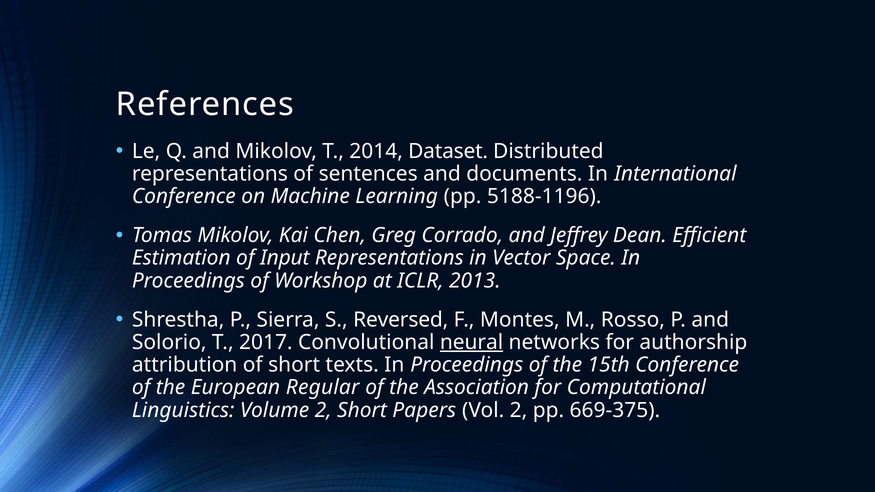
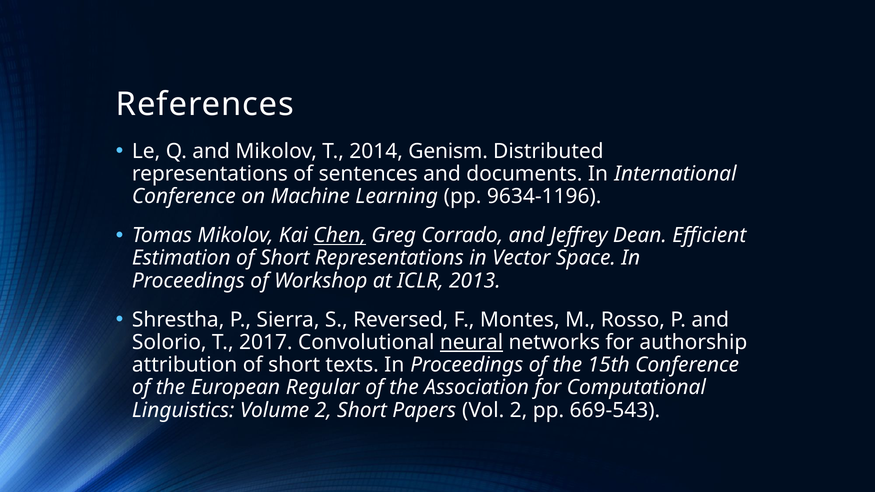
Dataset: Dataset -> Genism (448, 151)
5188-1196: 5188-1196 -> 9634-1196 (544, 197)
Chen underline: none -> present (340, 236)
Estimation of Input: Input -> Short (285, 258)
669-375: 669-375 -> 669-543 (615, 410)
